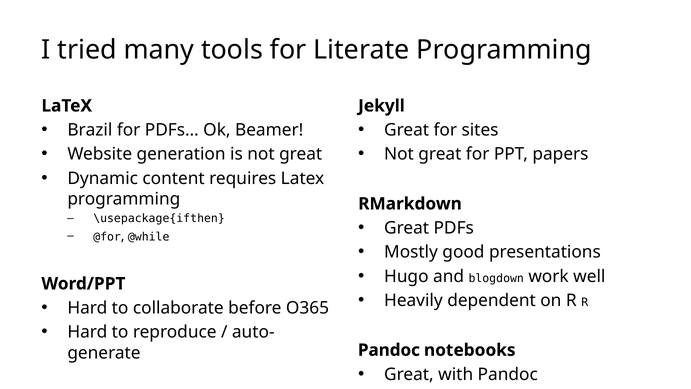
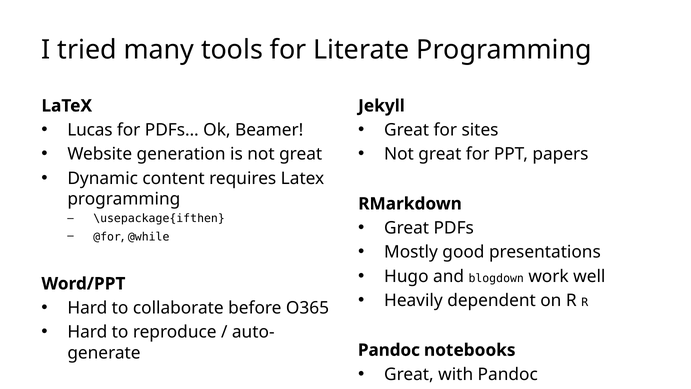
Brazil: Brazil -> Lucas (90, 130)
